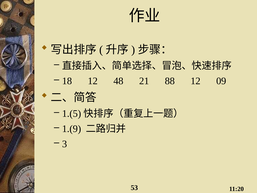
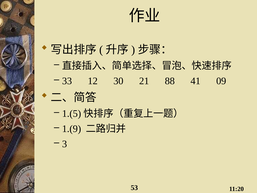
18: 18 -> 33 (67, 81)
48: 48 -> 30 (118, 81)
88 12: 12 -> 41 (195, 81)
